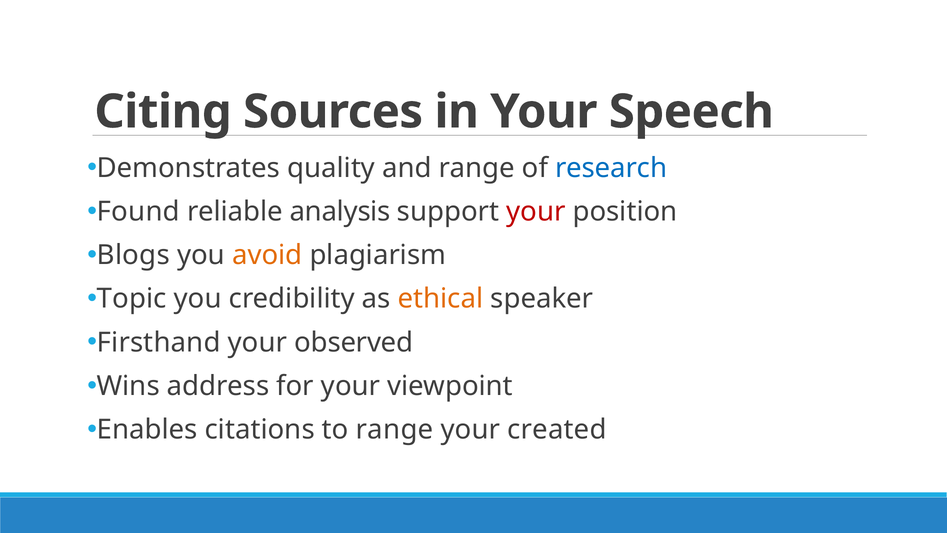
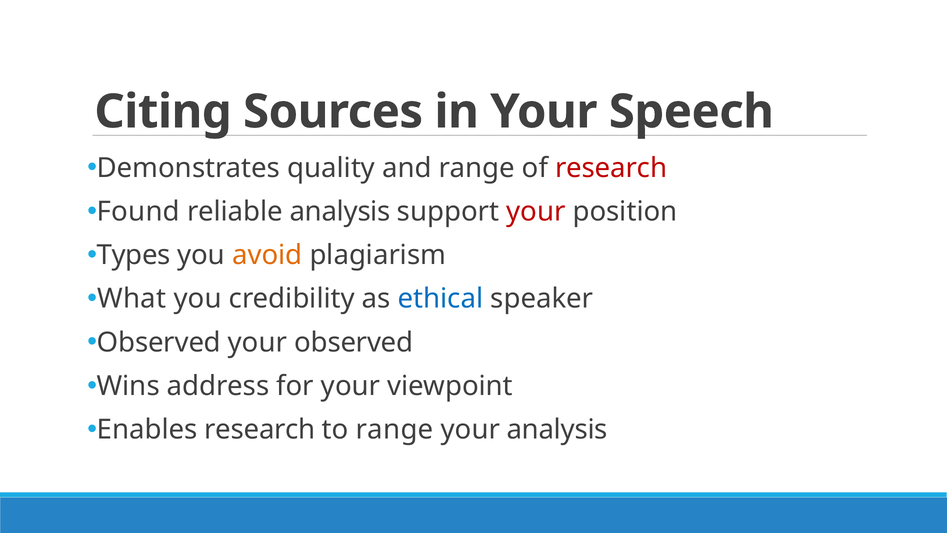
research colour: blue -> red (611, 168)
Blogs: Blogs -> Types (134, 255)
Topic: Topic -> What (132, 299)
ethical colour: orange -> blue (441, 299)
Firsthand: Firsthand -> Observed (159, 342)
Enables citations: citations -> research (260, 429)
your created: created -> analysis (557, 429)
